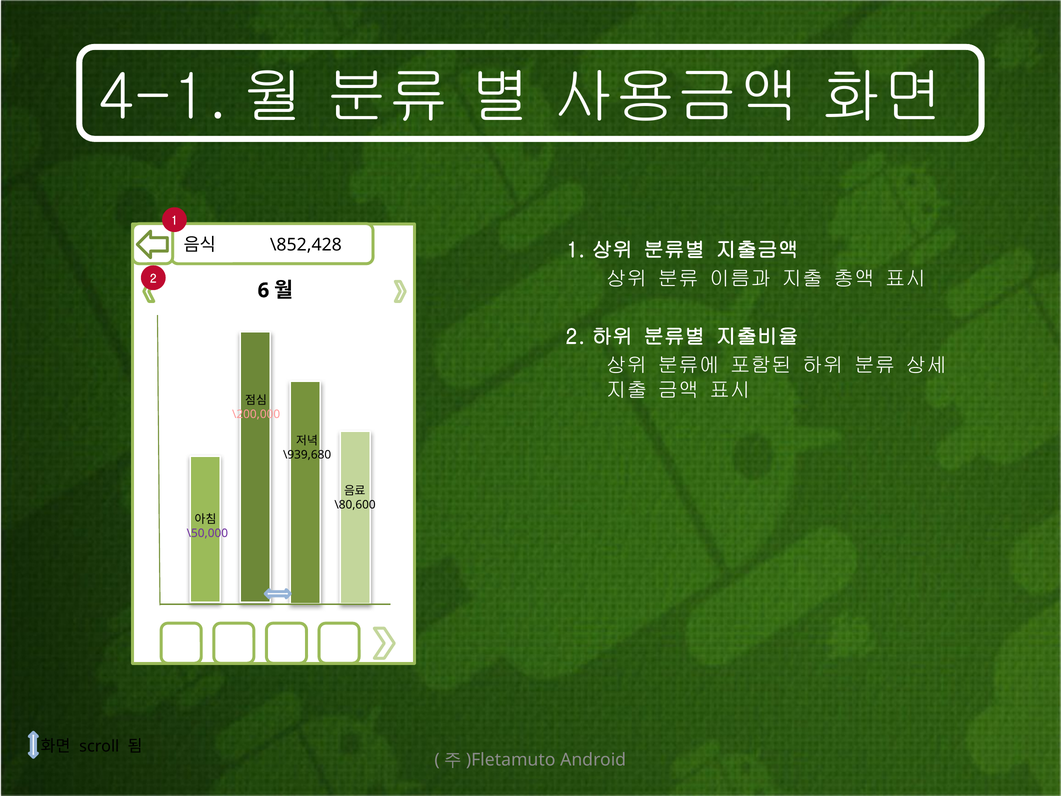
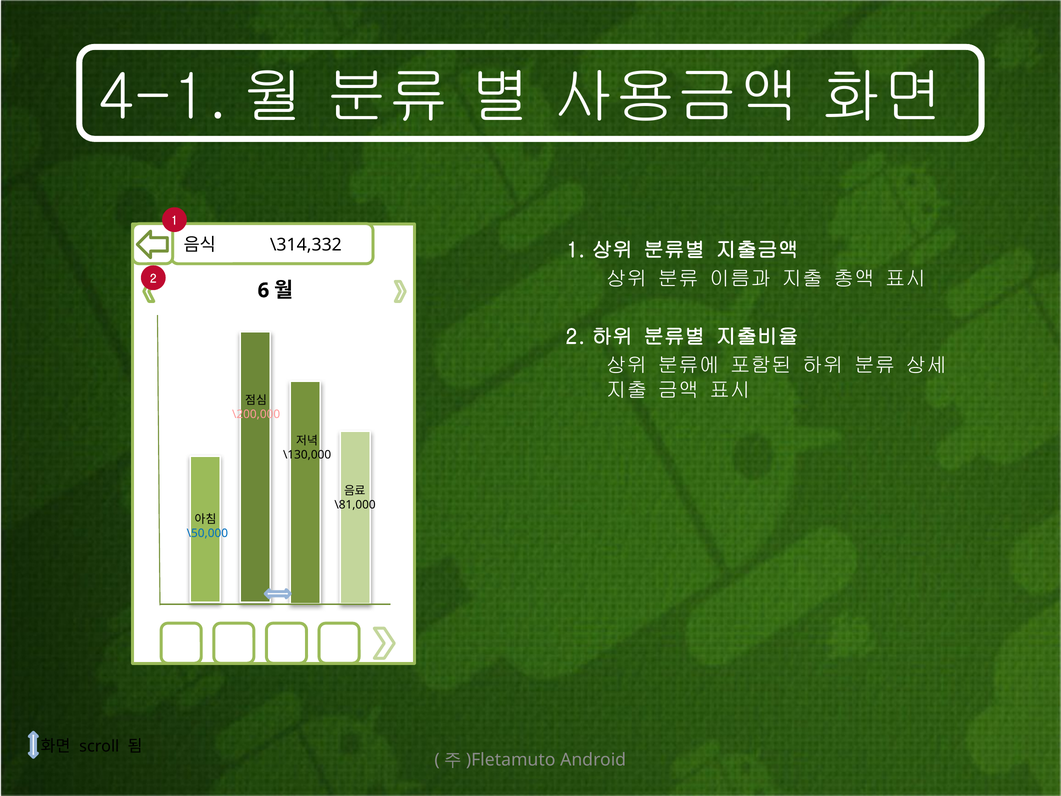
\852,428: \852,428 -> \314,332 (306, 245)
\939,680: \939,680 -> \130,000 (307, 455)
\80,600: \80,600 -> \81,000 (355, 505)
\50,000 colour: purple -> blue (207, 533)
